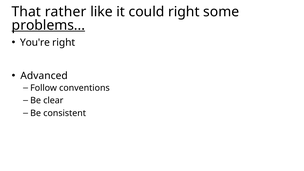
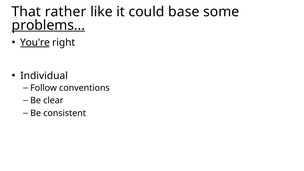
could right: right -> base (184, 12)
You're underline: none -> present (35, 43)
Advanced: Advanced -> Individual (44, 76)
